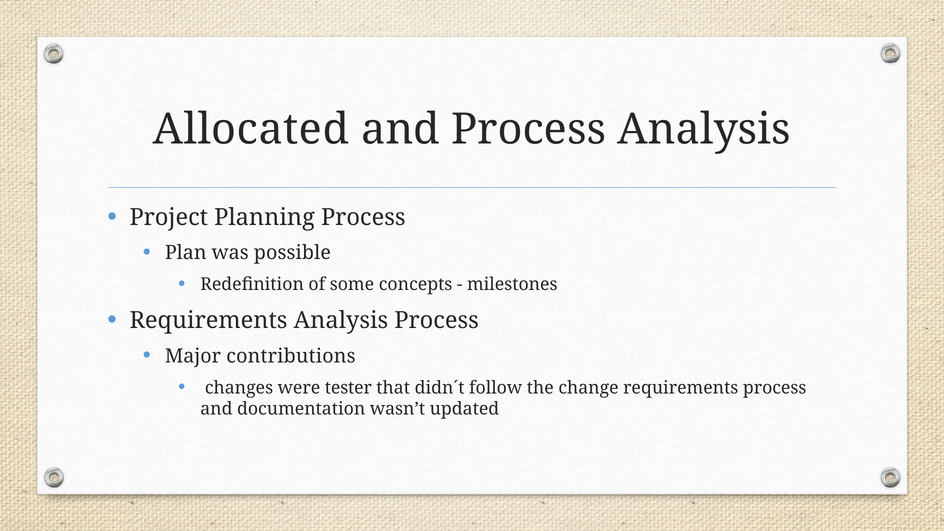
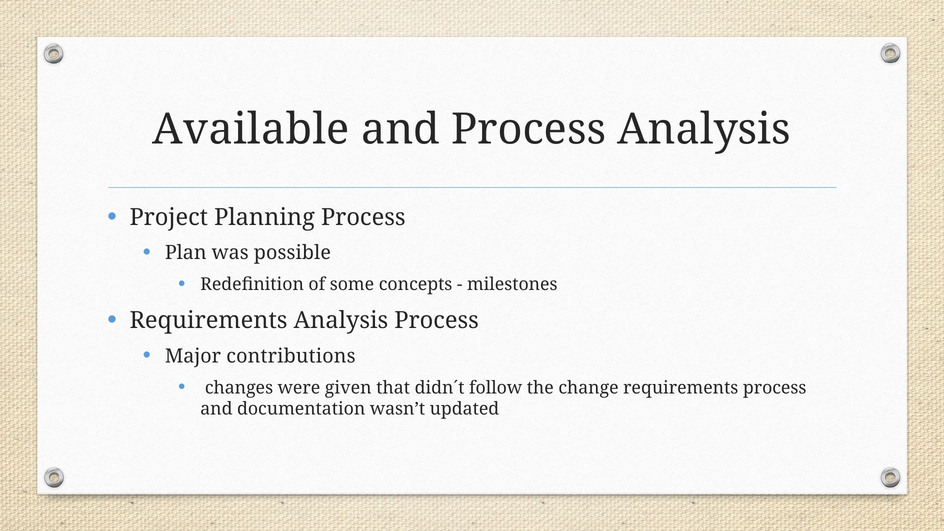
Allocated: Allocated -> Available (251, 130)
tester: tester -> given (348, 388)
